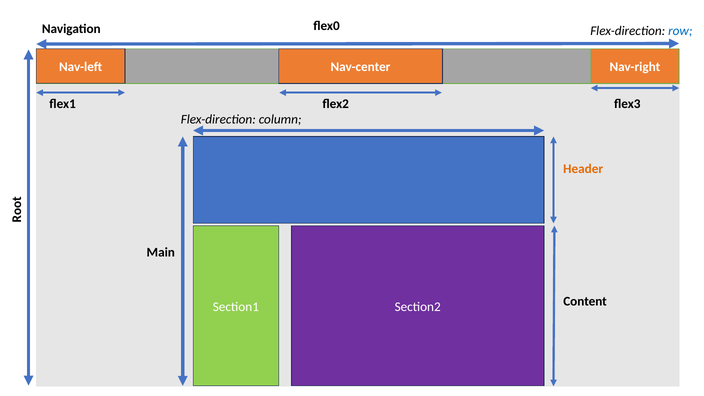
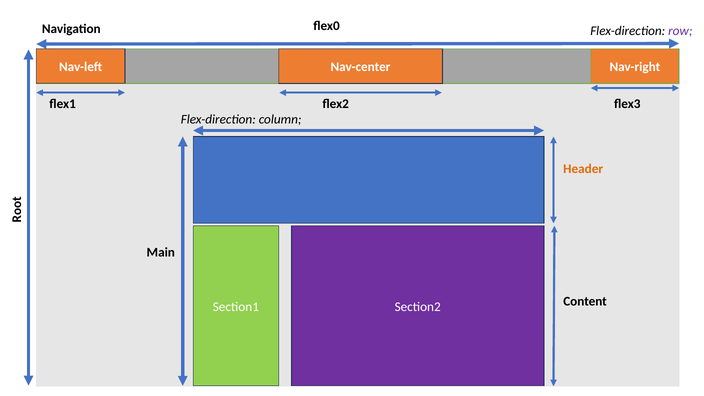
row colour: blue -> purple (680, 31)
